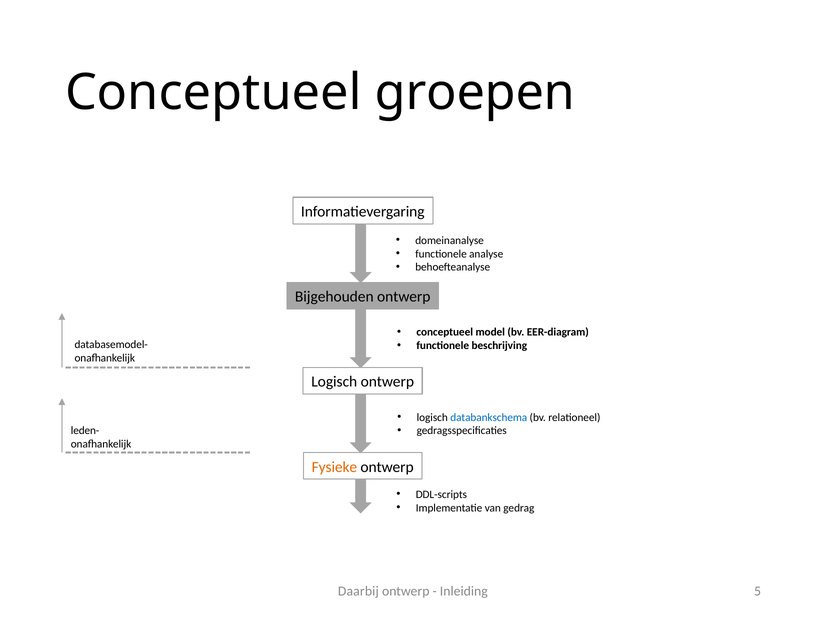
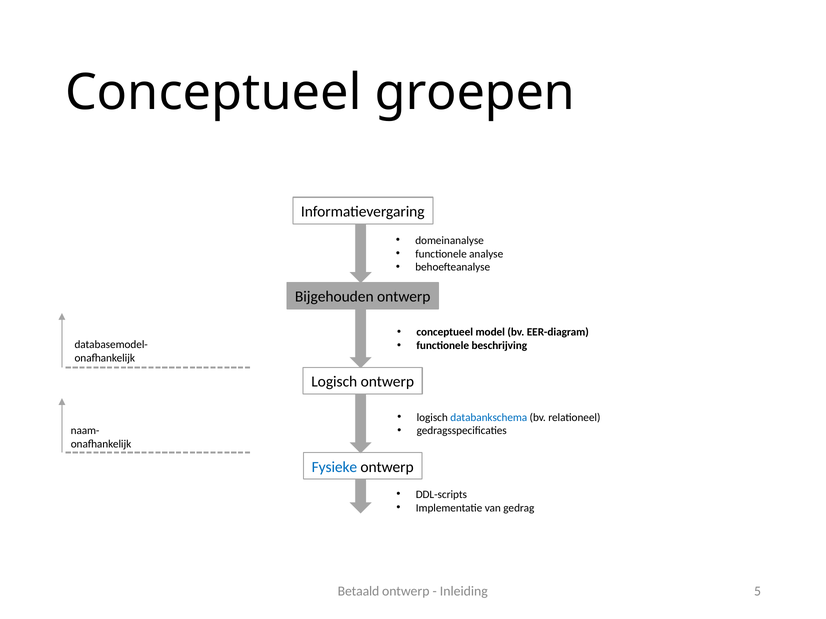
leden-: leden- -> naam- (85, 431)
Fysieke colour: orange -> blue (334, 467)
Daarbij: Daarbij -> Betaald (358, 592)
